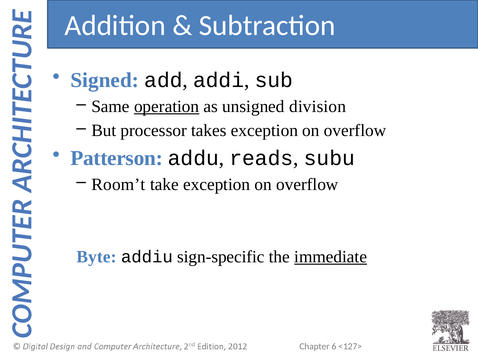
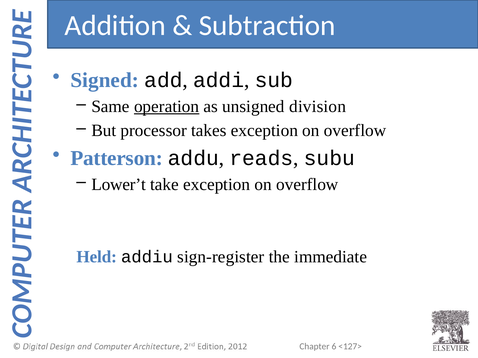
Room’t: Room’t -> Lower’t (119, 185)
Byte: Byte -> Held (97, 257)
sign-specific: sign-specific -> sign-register (221, 257)
immediate underline: present -> none (331, 257)
